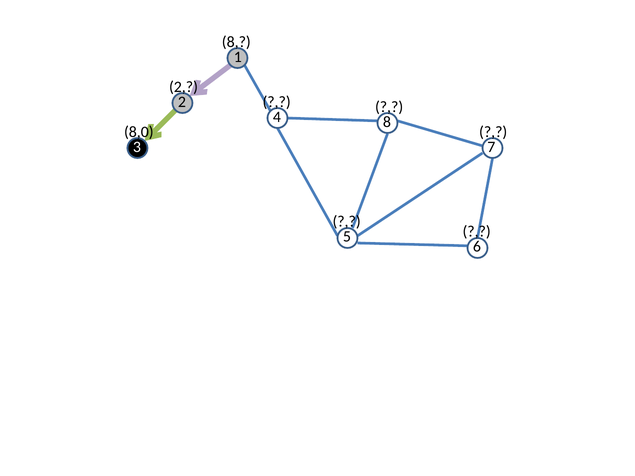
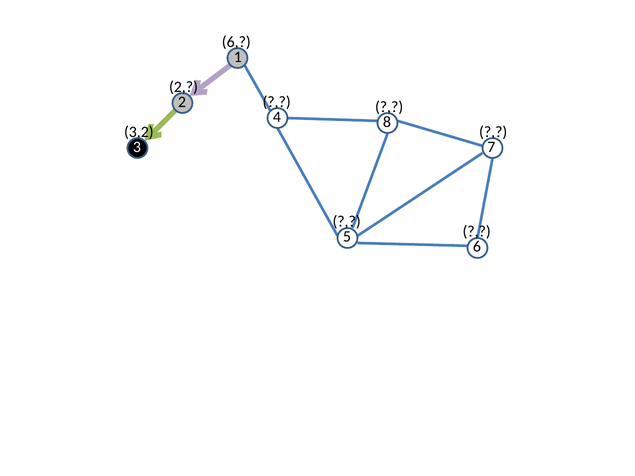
8: 8 -> 6 (236, 42)
8,0: 8,0 -> 3,2 (139, 132)
